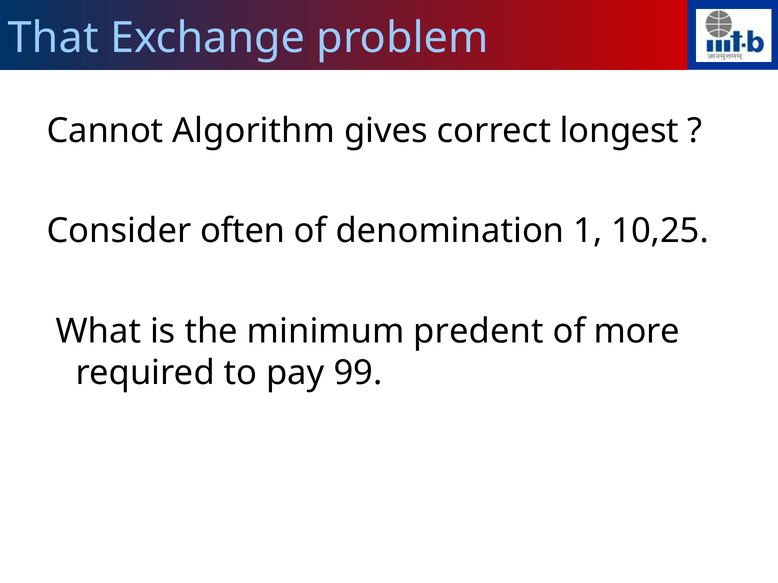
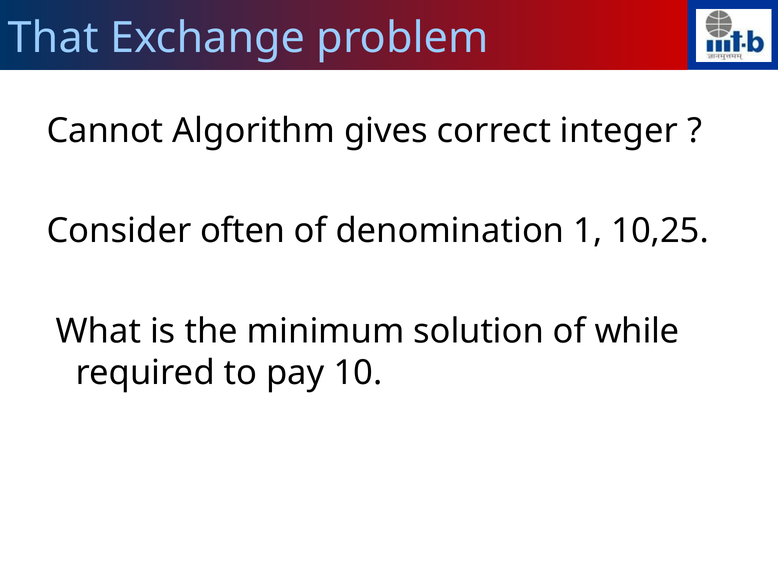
longest: longest -> integer (619, 131)
predent: predent -> solution (479, 331)
more: more -> while (637, 331)
99: 99 -> 10 (358, 373)
